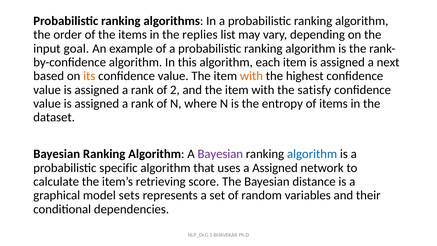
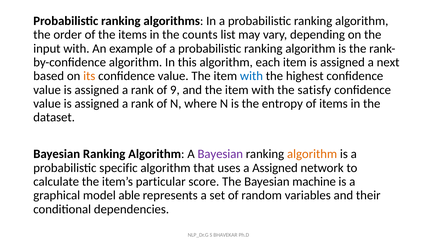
replies: replies -> counts (200, 35)
input goal: goal -> with (76, 48)
with colour: orange -> blue (251, 76)
2: 2 -> 9 (175, 90)
algorithm colour: blue -> orange (312, 154)
retrieving: retrieving -> particular (161, 181)
distance: distance -> machine (314, 181)
sets: sets -> able (129, 195)
